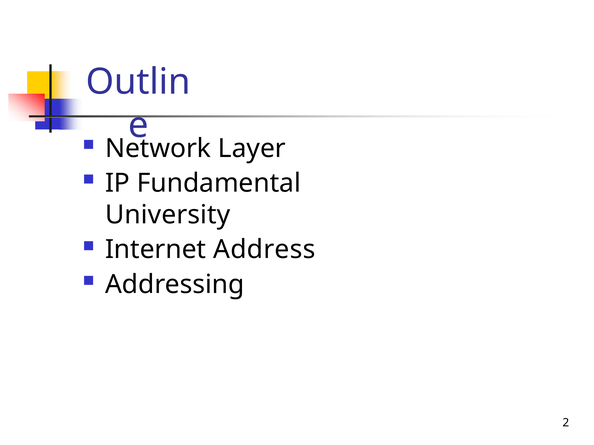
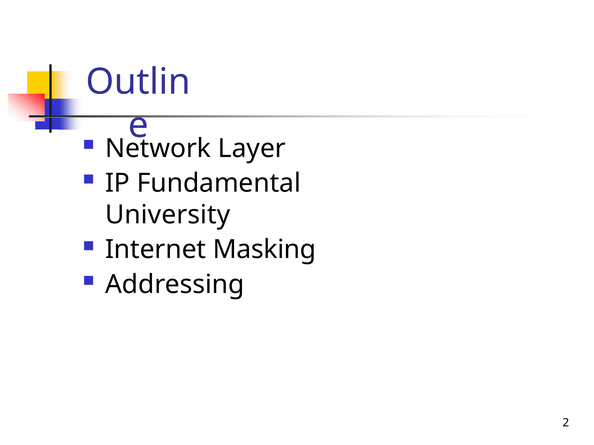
Address: Address -> Masking (265, 250)
